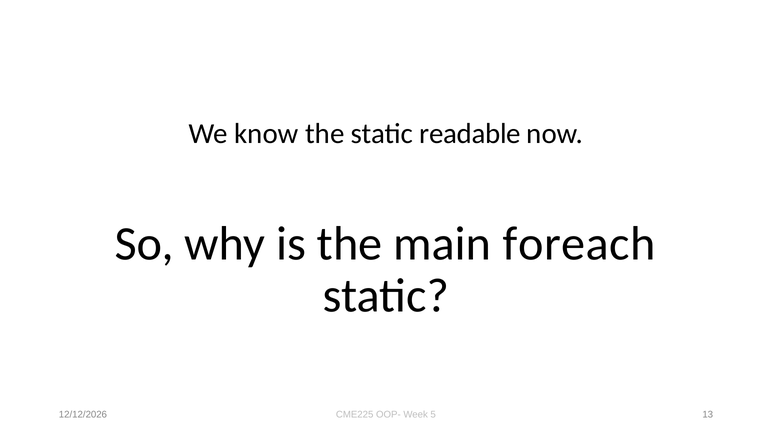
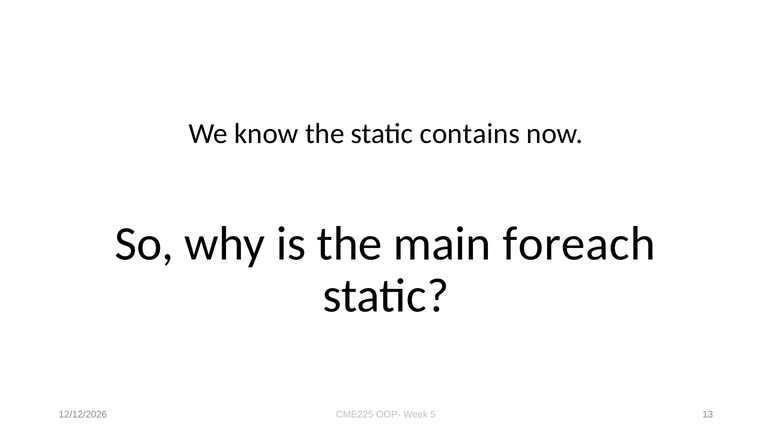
readable: readable -> contains (470, 134)
